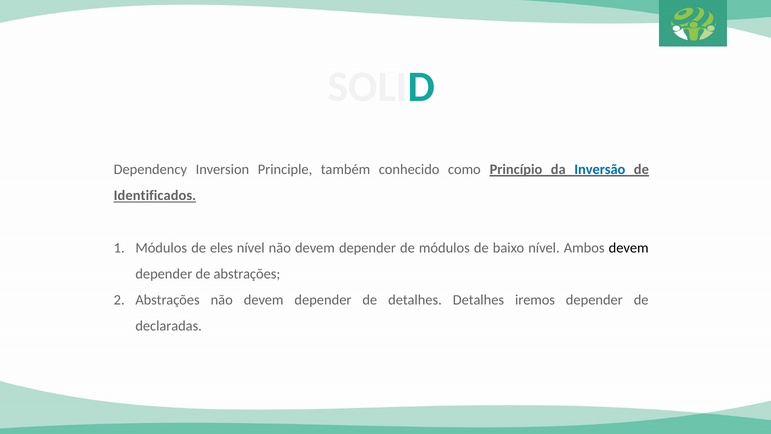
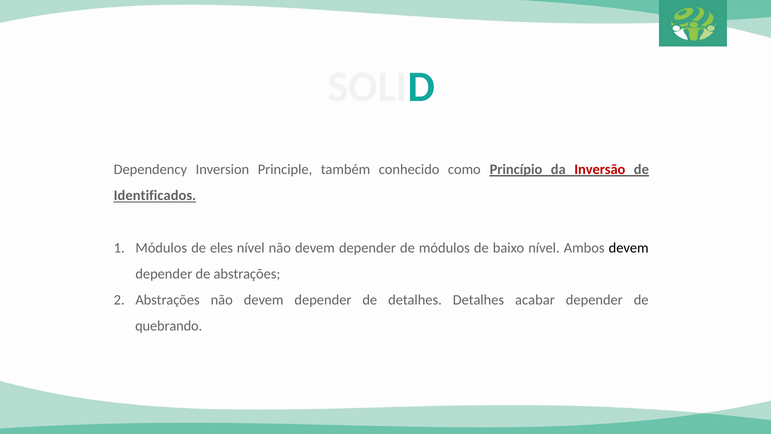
Inversão colour: blue -> red (600, 170)
iremos: iremos -> acabar (535, 300)
declaradas: declaradas -> quebrando (169, 326)
